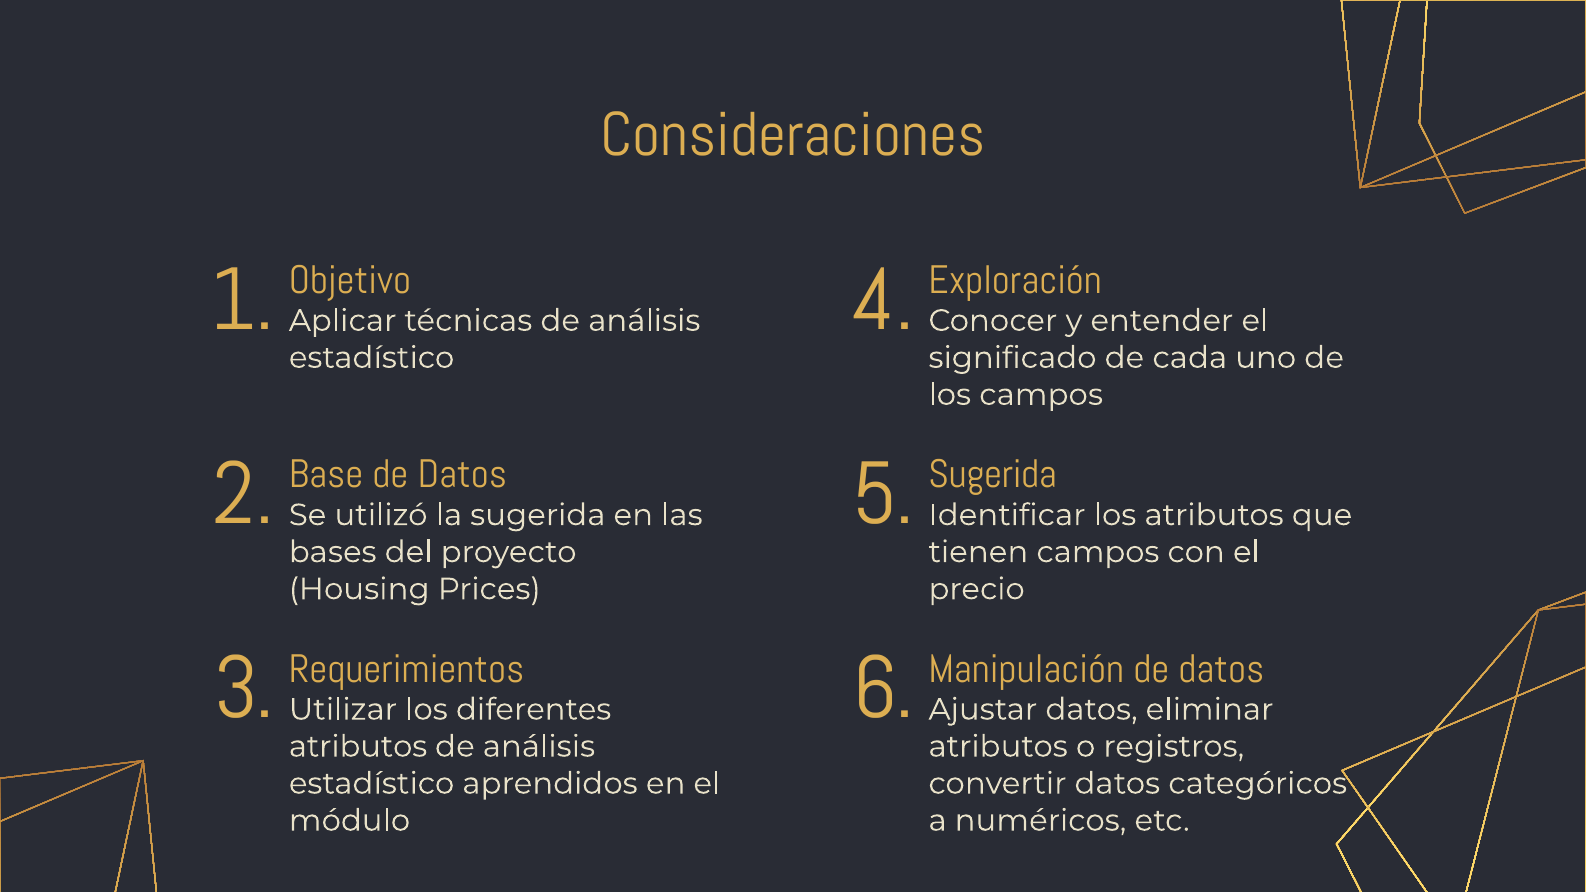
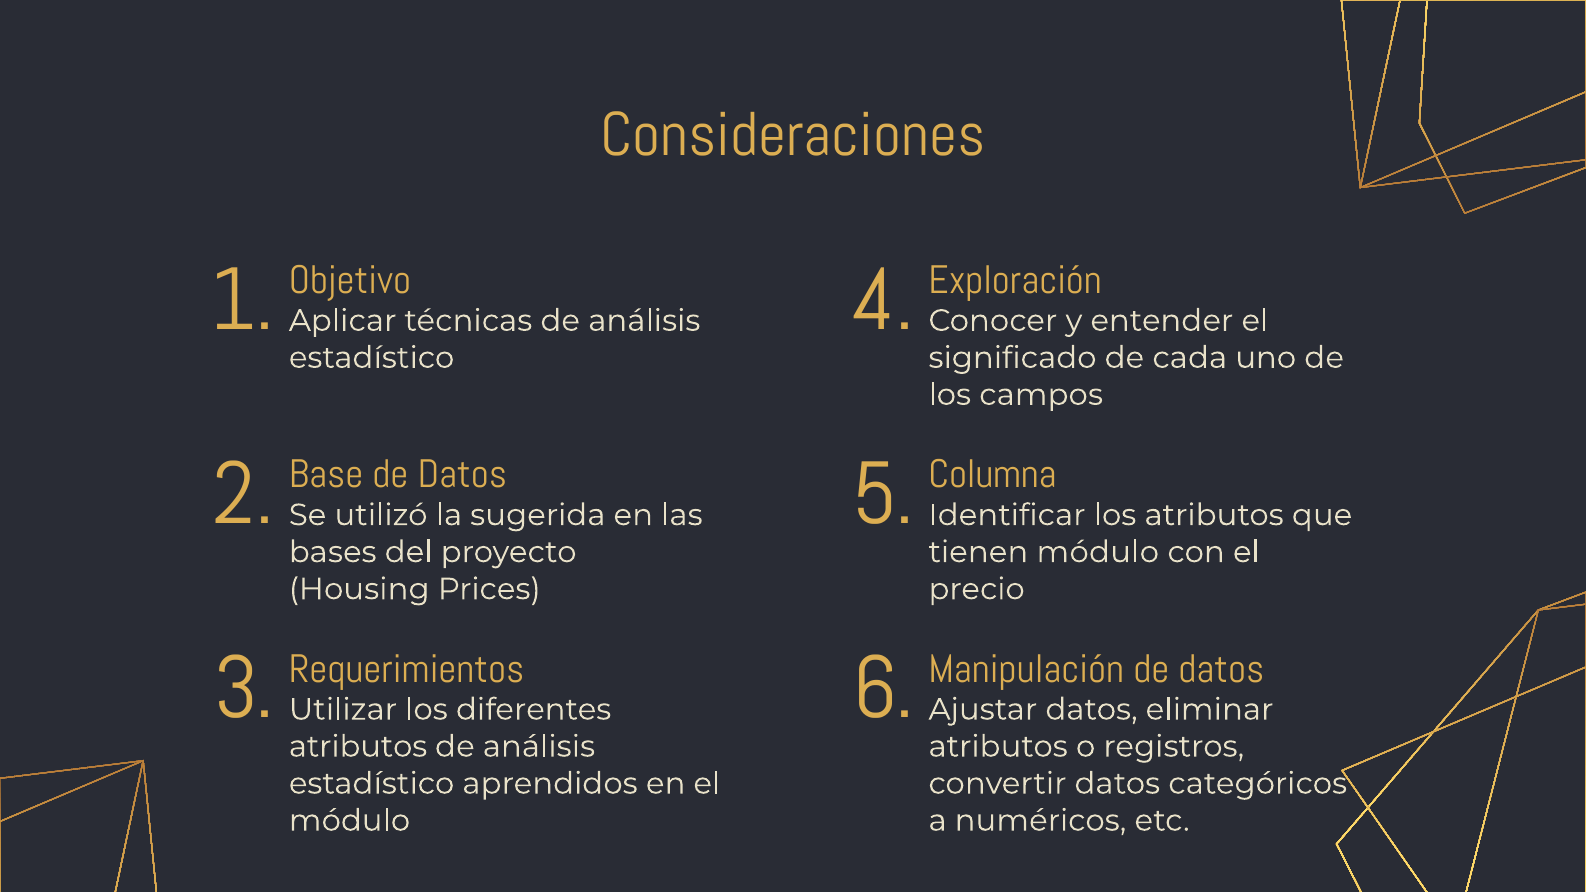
Sugerida: Sugerida -> Columna (993, 475)
tienen campos: campos -> módulo (1098, 552)
